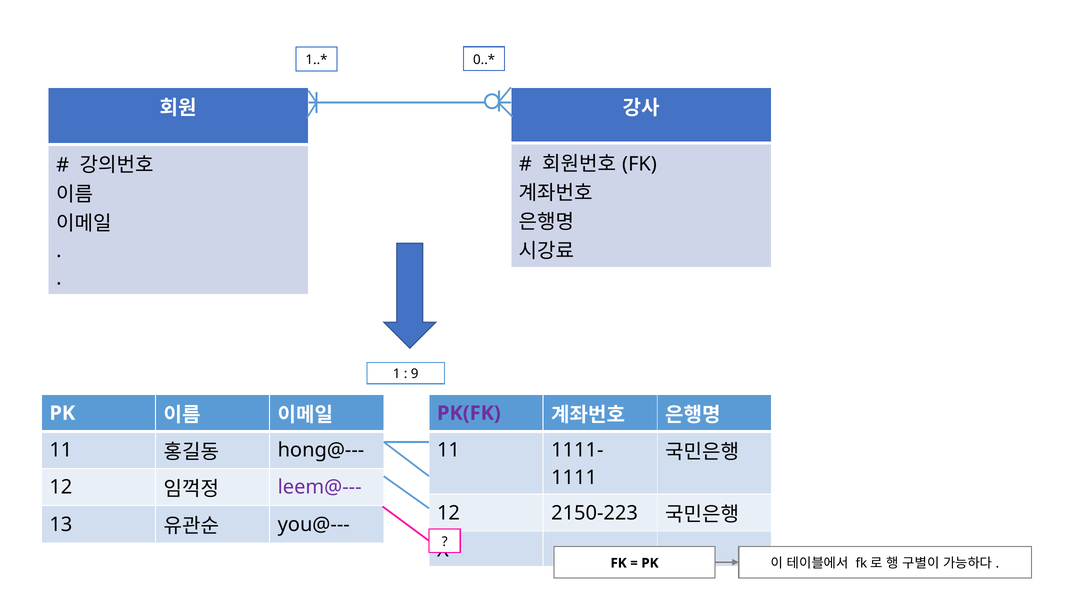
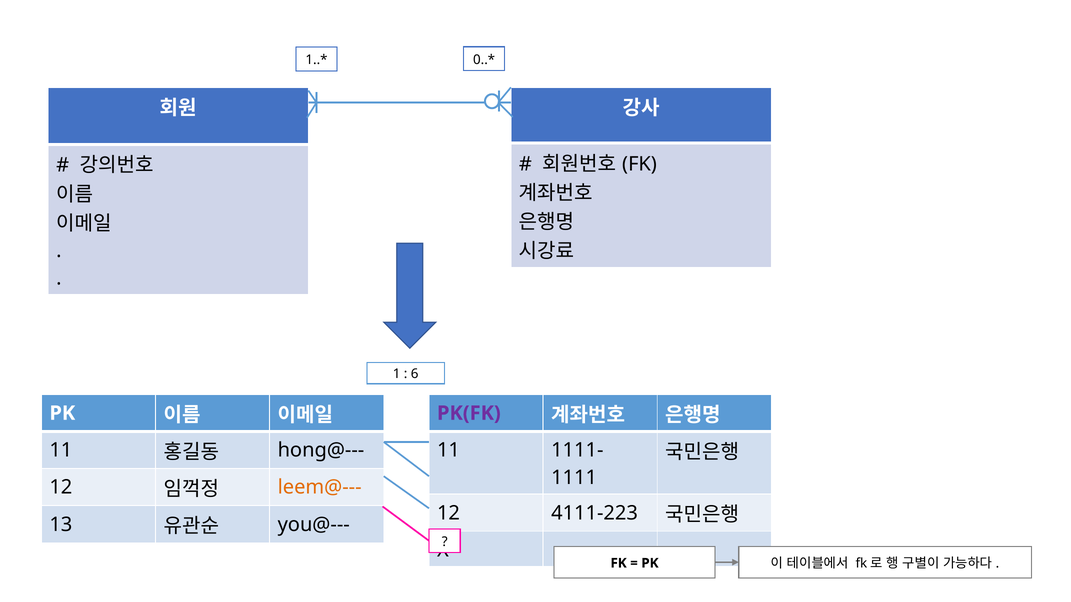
9: 9 -> 6 (415, 374)
leem@--- colour: purple -> orange (320, 488)
2150-223: 2150-223 -> 4111-223 (595, 513)
